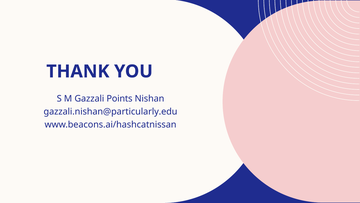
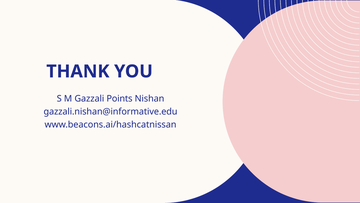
gazzali.nishan@particularly.edu: gazzali.nishan@particularly.edu -> gazzali.nishan@informative.edu (111, 111)
